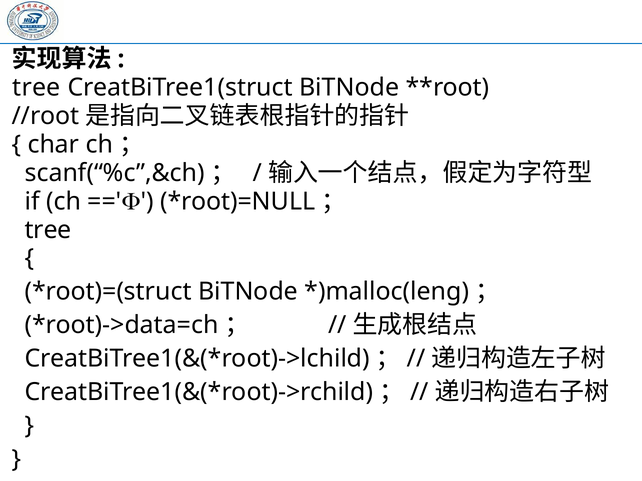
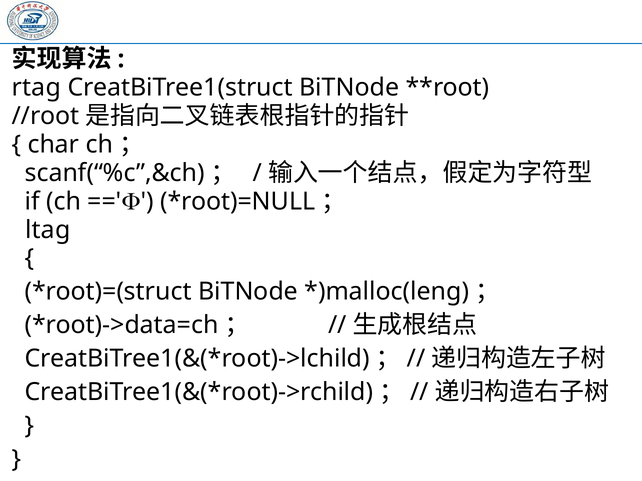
tree: tree -> rtag (36, 88)
tree: tree -> ltag (48, 230)
